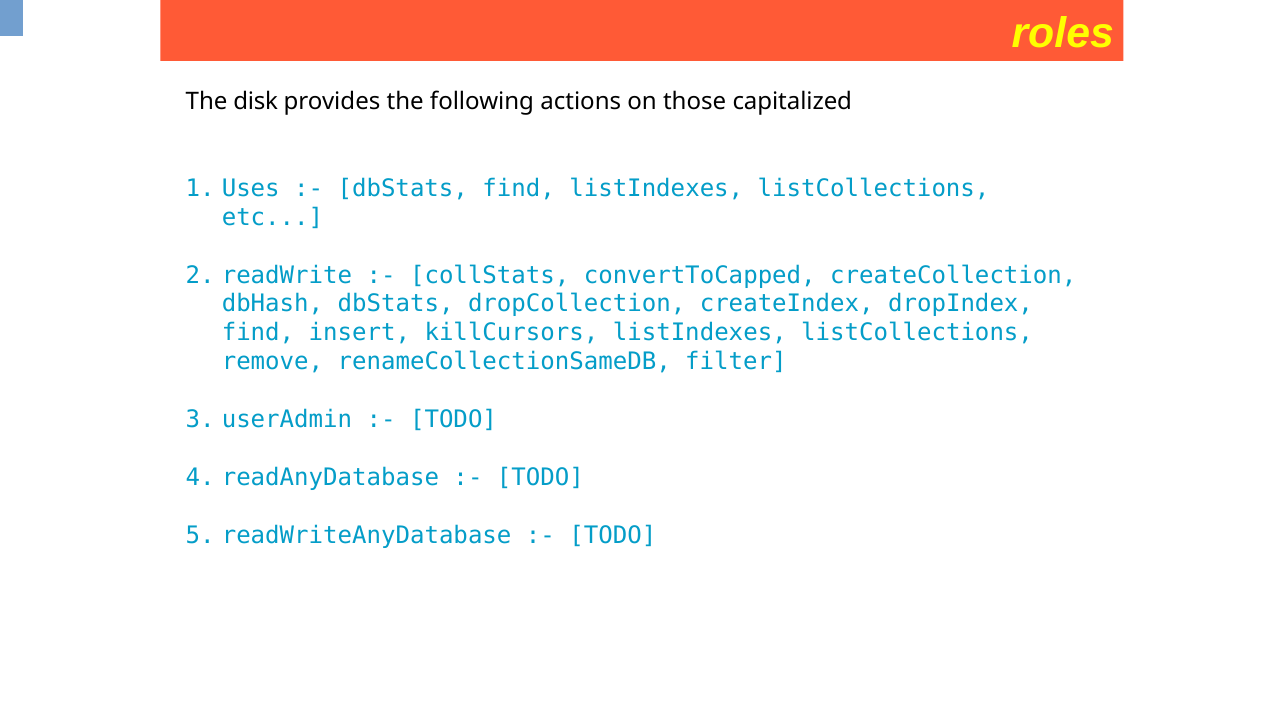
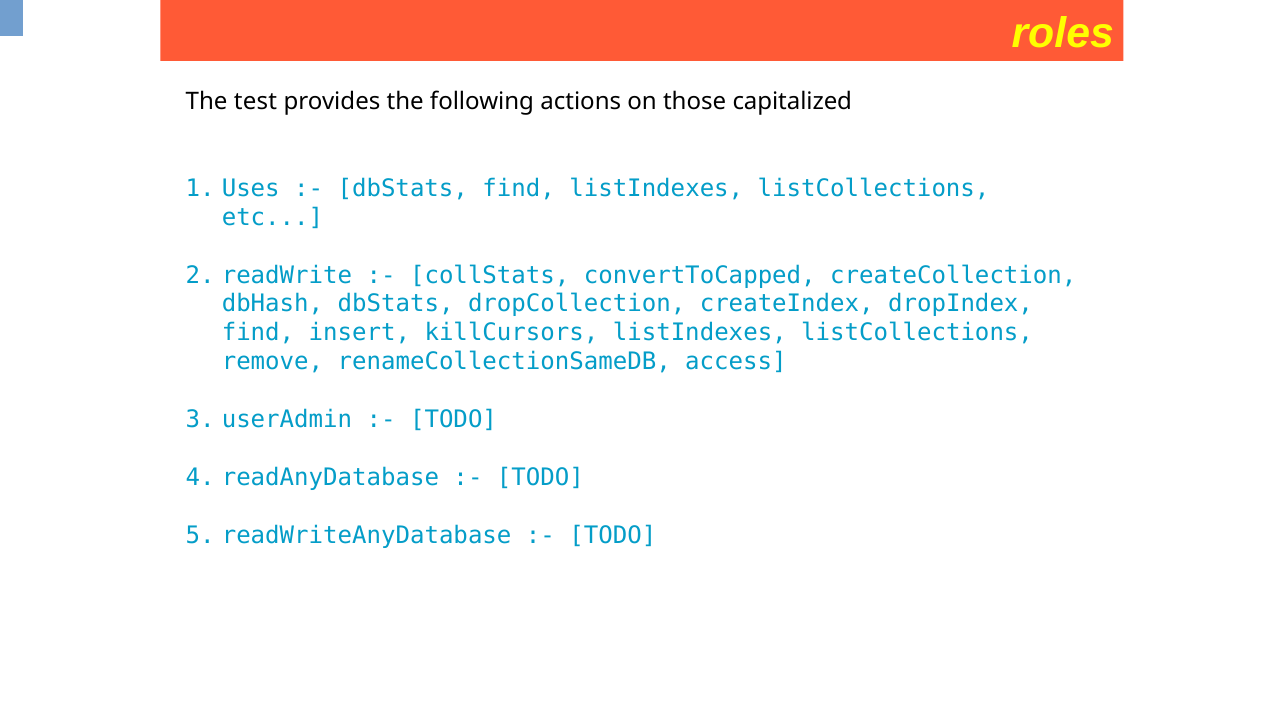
disk: disk -> test (255, 101)
filter: filter -> access (736, 362)
